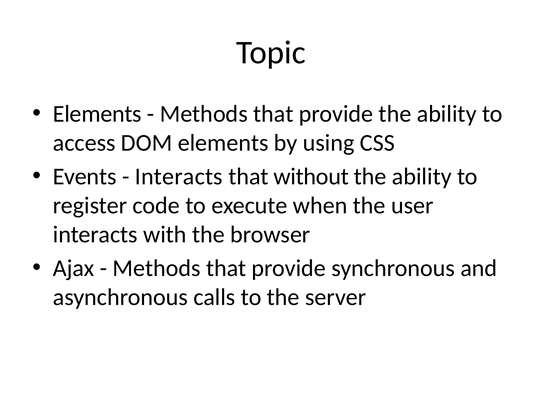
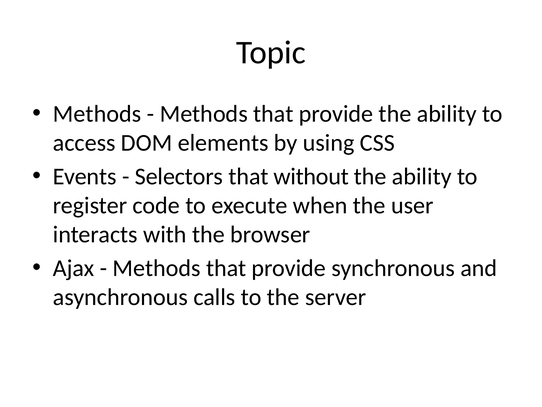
Elements: Elements -> Methods (97, 114)
Interacts: Interacts -> Selectors (179, 176)
